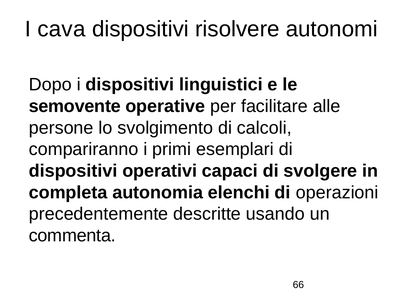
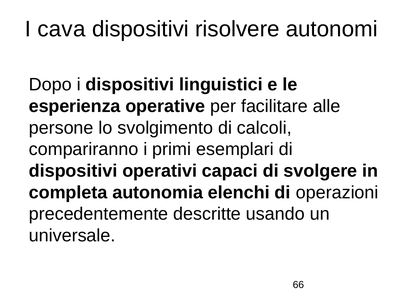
semovente: semovente -> esperienza (75, 106)
commenta: commenta -> universale (72, 235)
